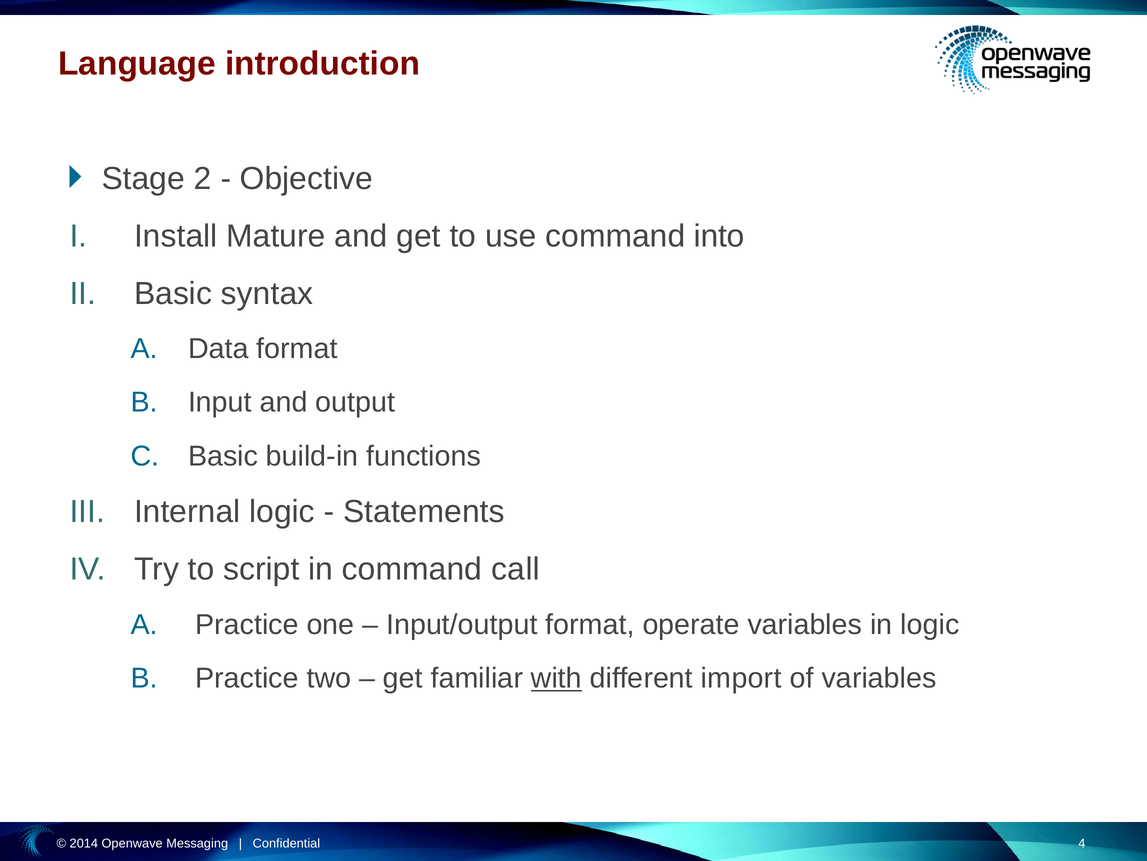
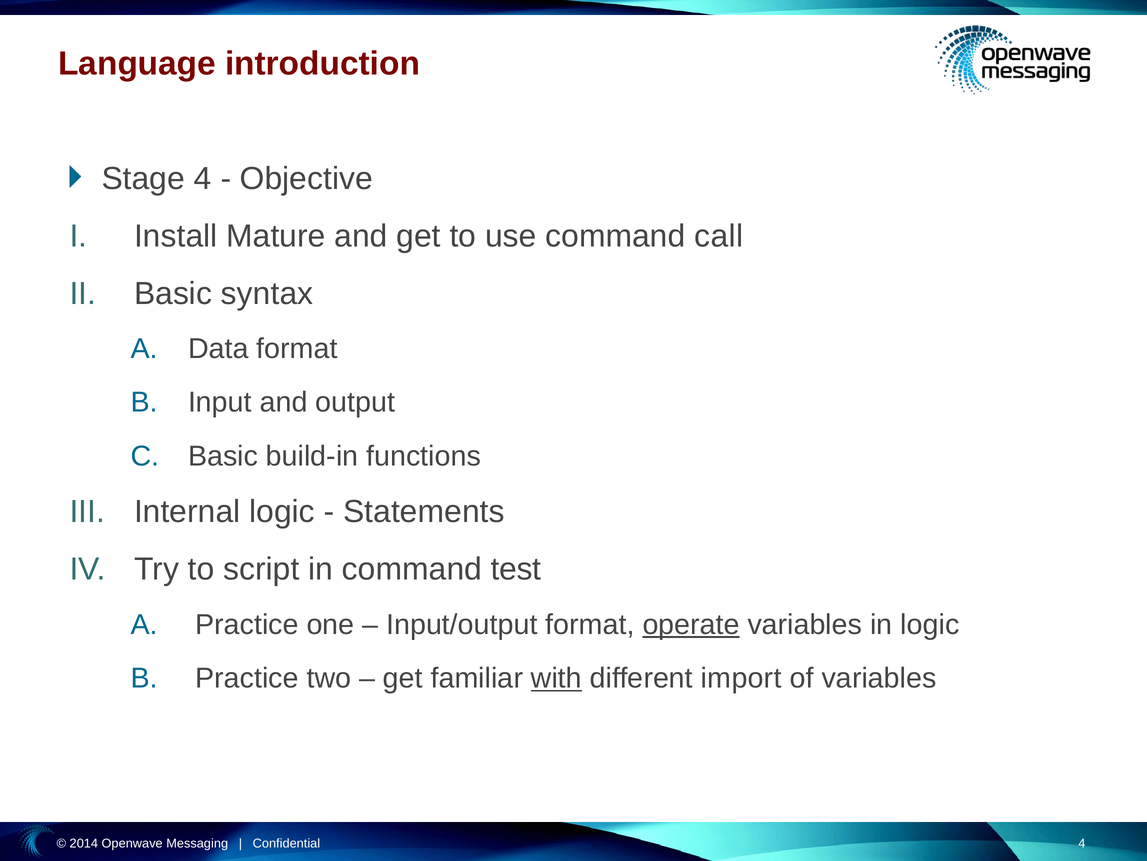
Stage 2: 2 -> 4 (203, 178)
into: into -> call (719, 236)
call: call -> test (516, 569)
operate underline: none -> present (691, 624)
